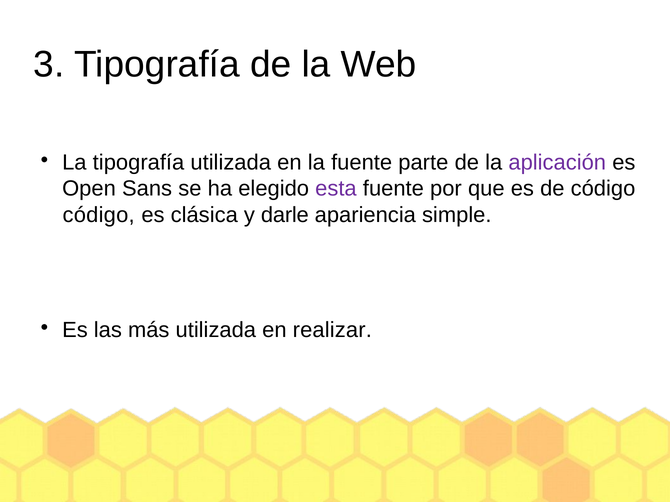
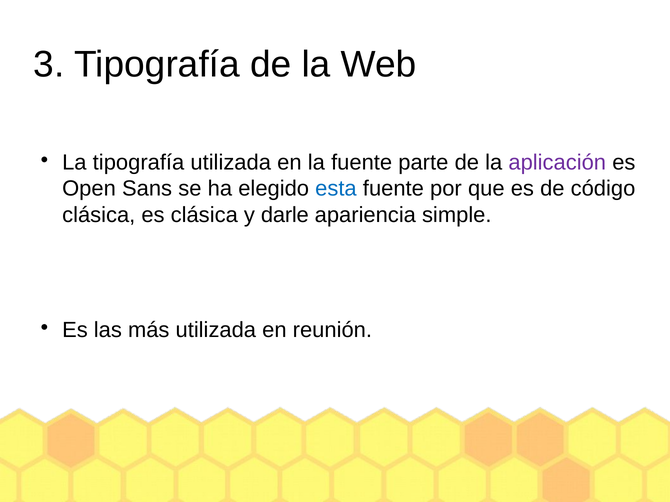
esta colour: purple -> blue (336, 189)
código: código -> clásica (99, 215)
realizar: realizar -> reunión (332, 330)
